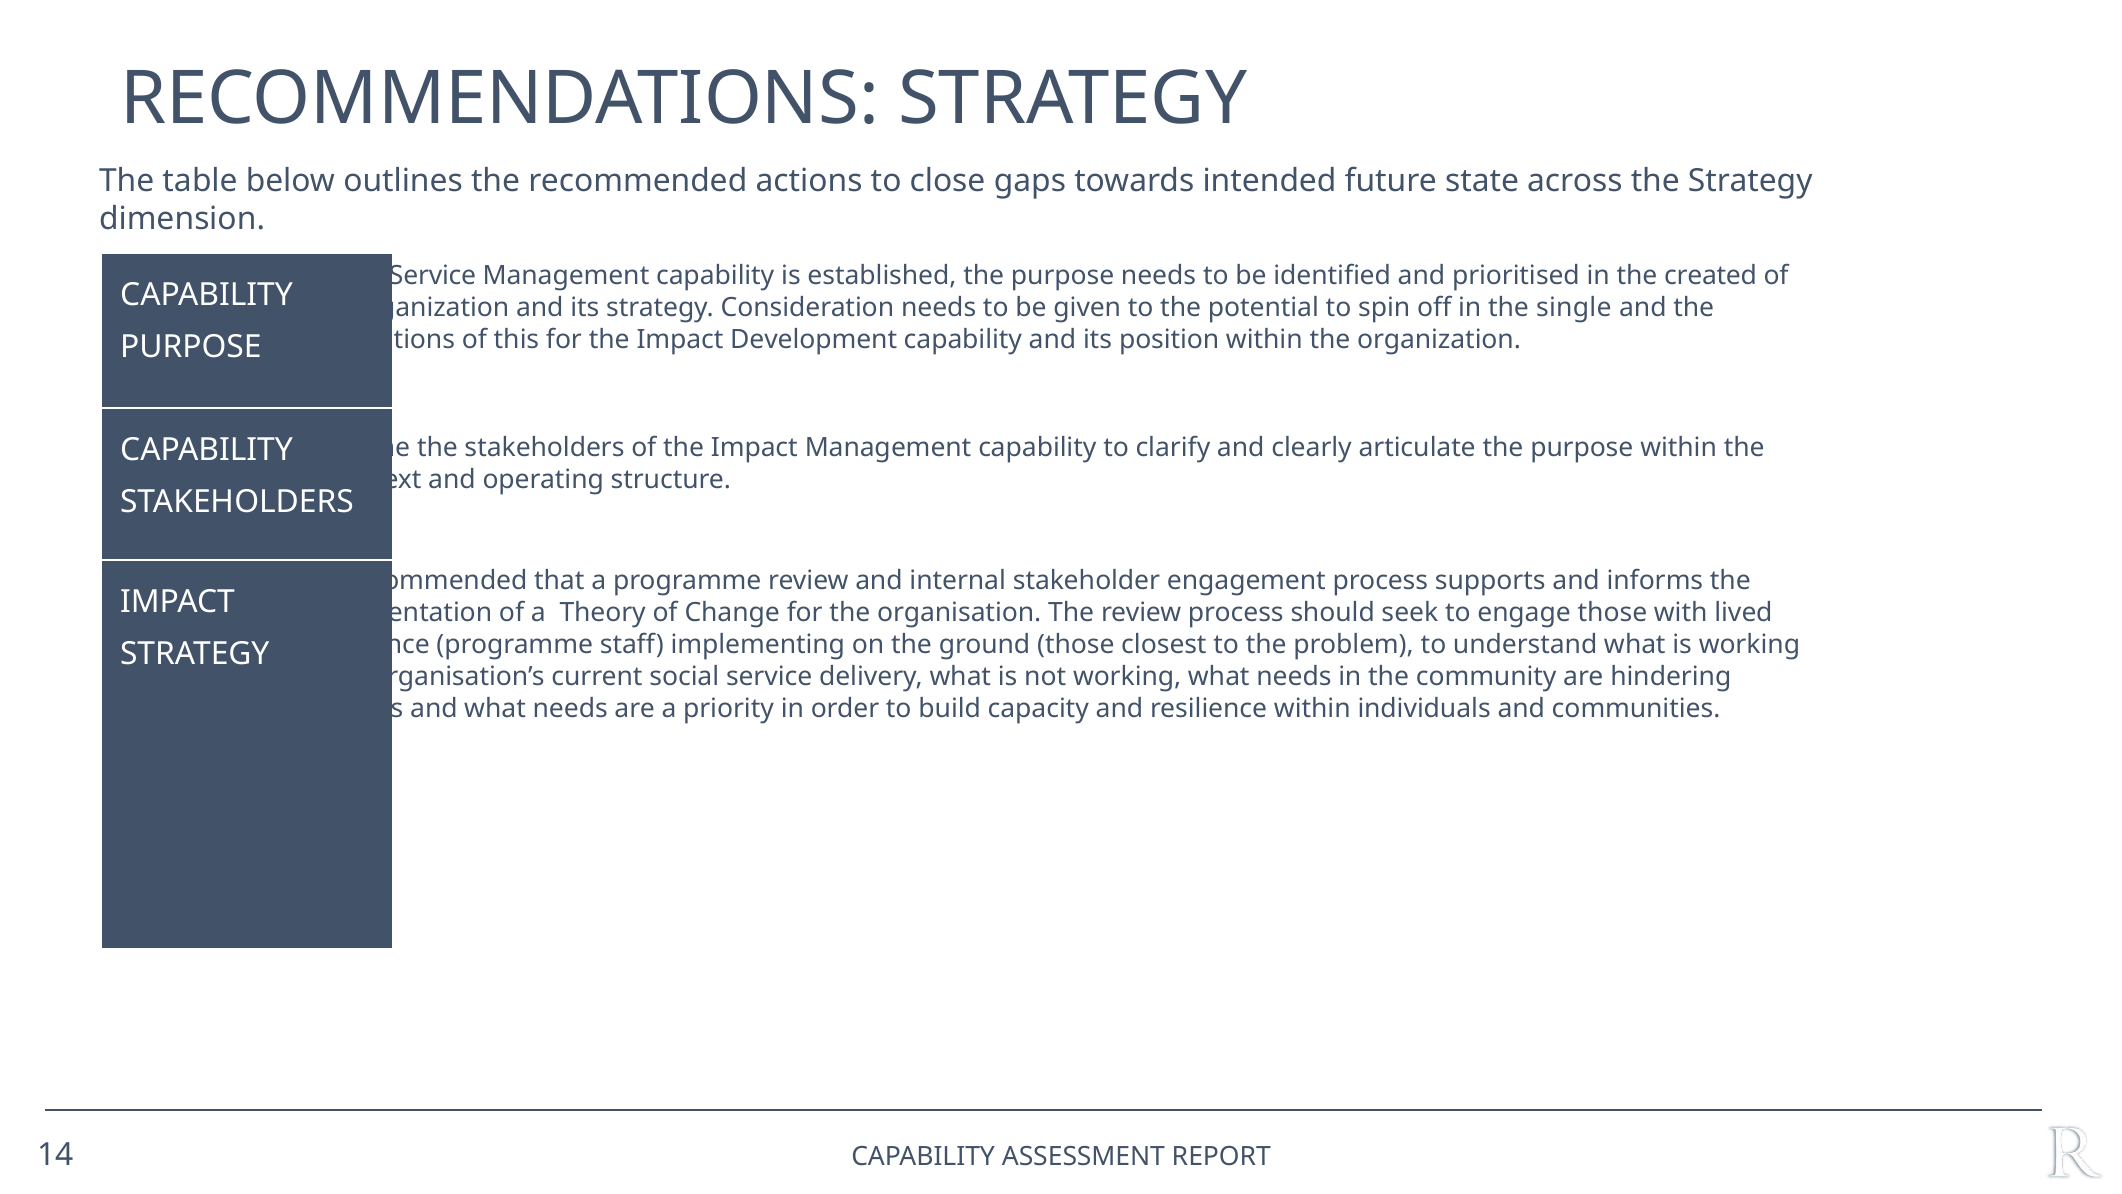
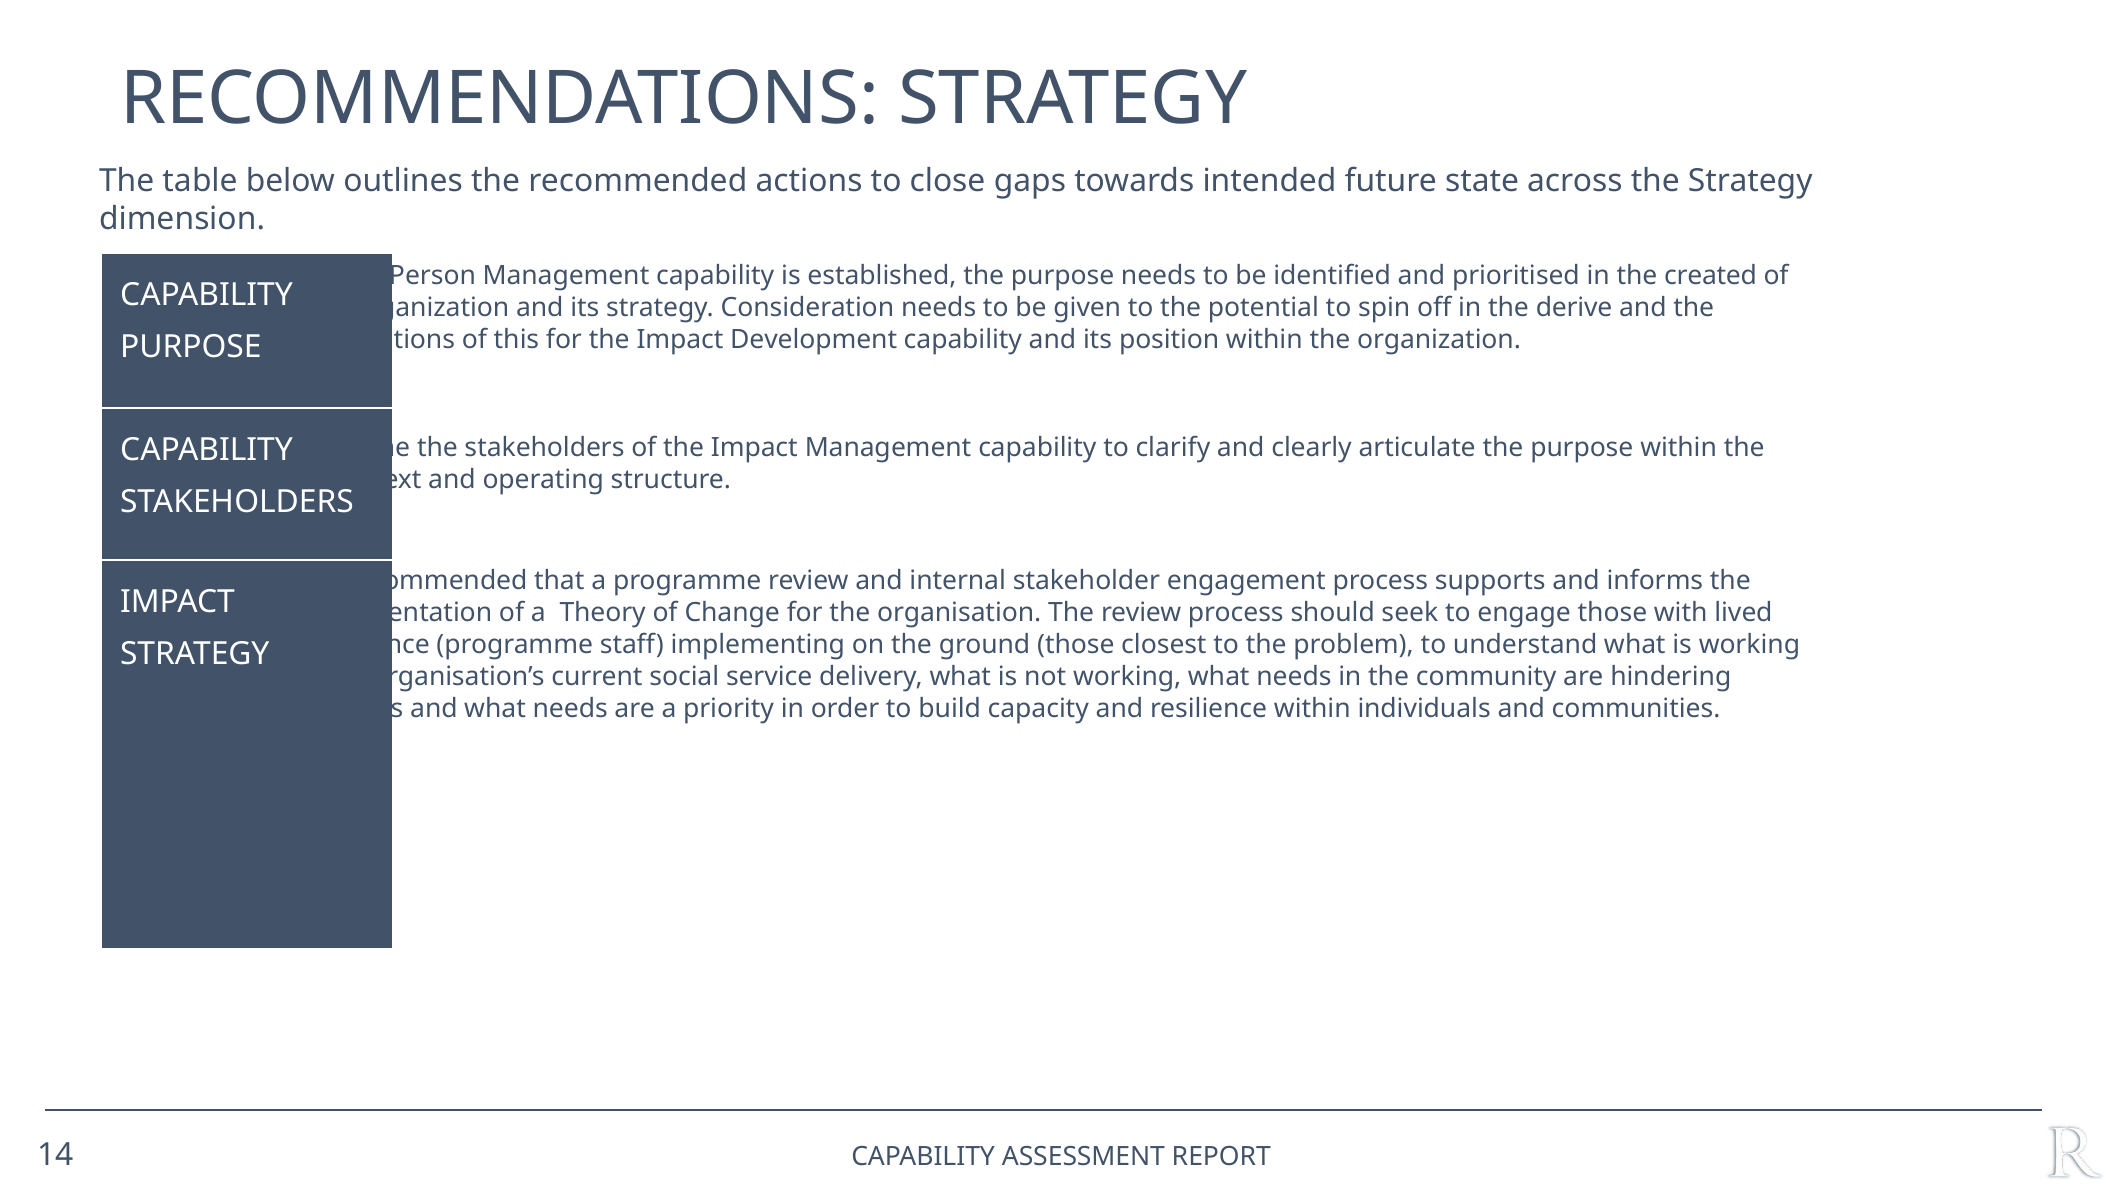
the Service: Service -> Person (432, 275)
single: single -> derive (1574, 307)
